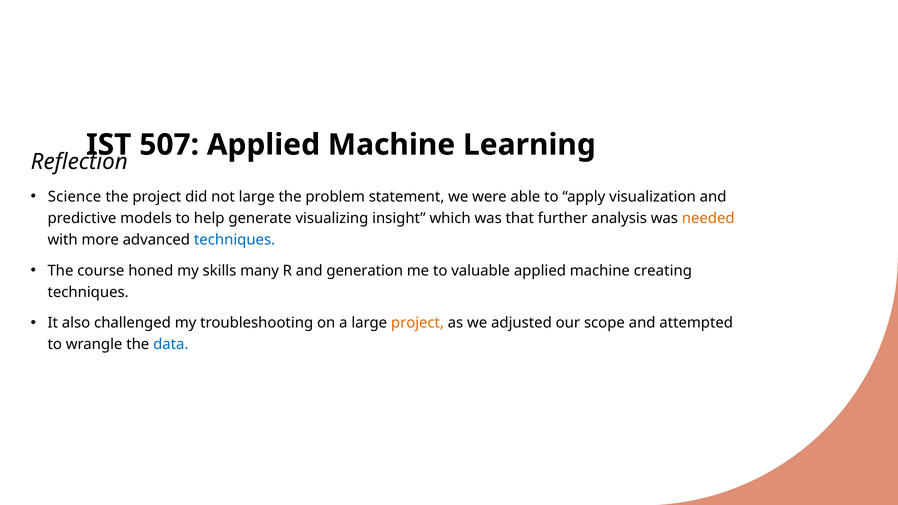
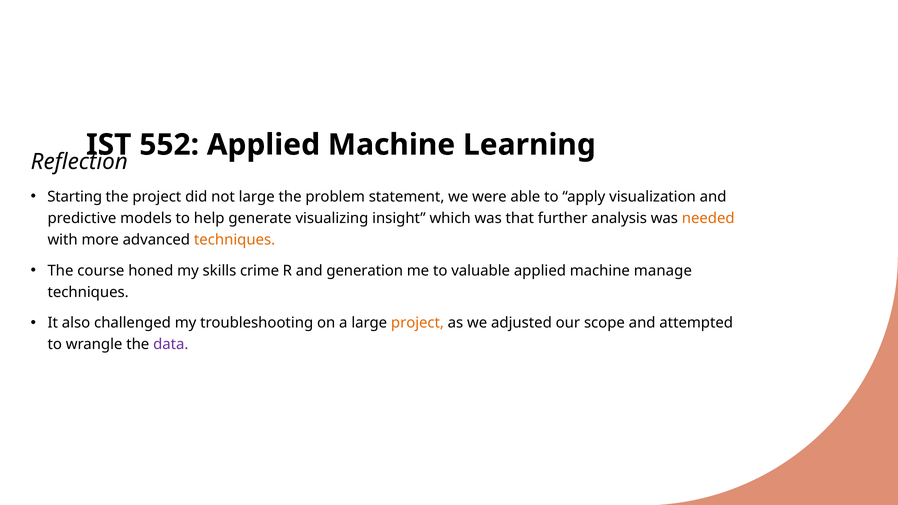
507: 507 -> 552 (169, 145)
Science: Science -> Starting (75, 197)
techniques colour: blue -> orange (235, 240)
many: many -> crime (260, 271)
creating: creating -> manage (663, 271)
data colour: blue -> purple (171, 345)
